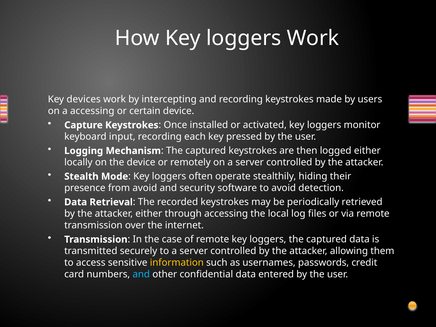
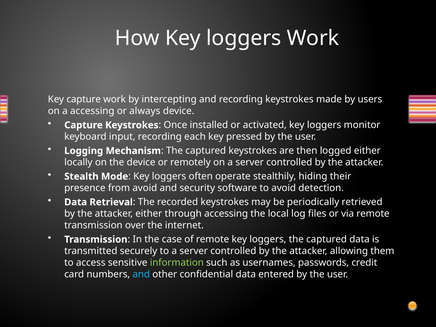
Key devices: devices -> capture (84, 99)
certain: certain -> always (145, 111)
information colour: yellow -> light green (177, 263)
